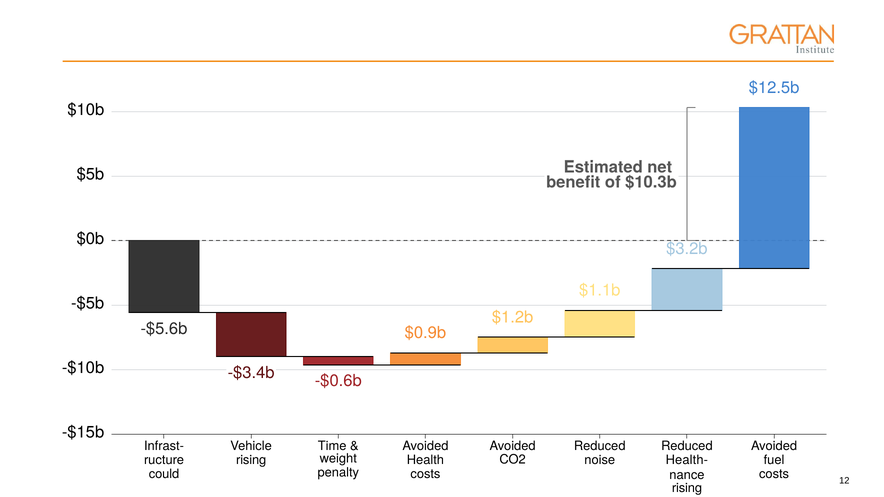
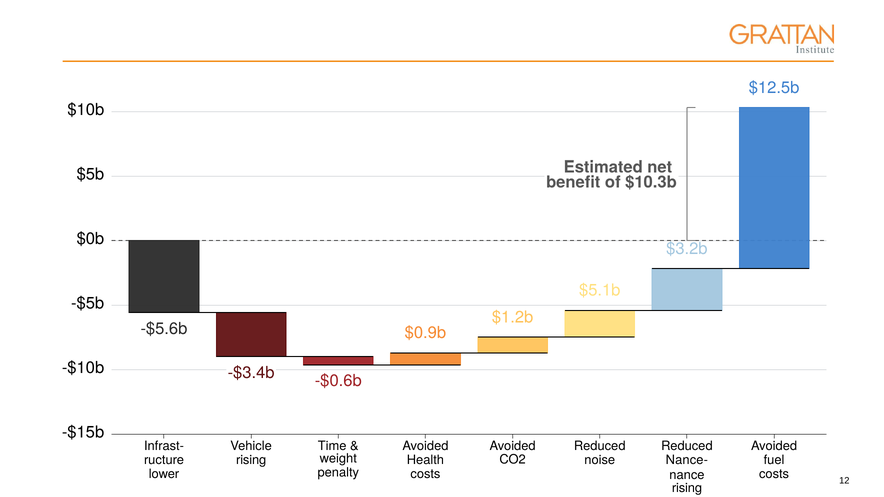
$1.1b: $1.1b -> $5.1b (600, 291)
Health-: Health- -> Nance- (687, 460)
could: could -> lower (164, 474)
